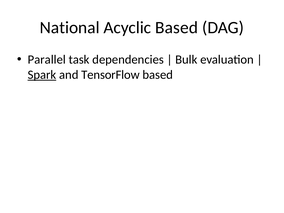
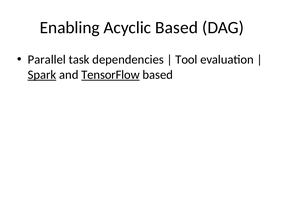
National: National -> Enabling (70, 27)
Bulk: Bulk -> Tool (186, 60)
TensorFlow underline: none -> present (110, 75)
